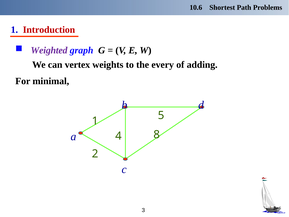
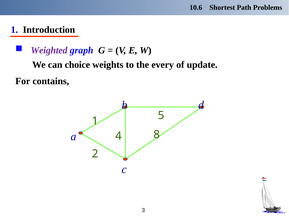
Introduction colour: red -> black (49, 30)
vertex: vertex -> choice (77, 65)
adding: adding -> update (202, 65)
minimal: minimal -> contains (51, 81)
